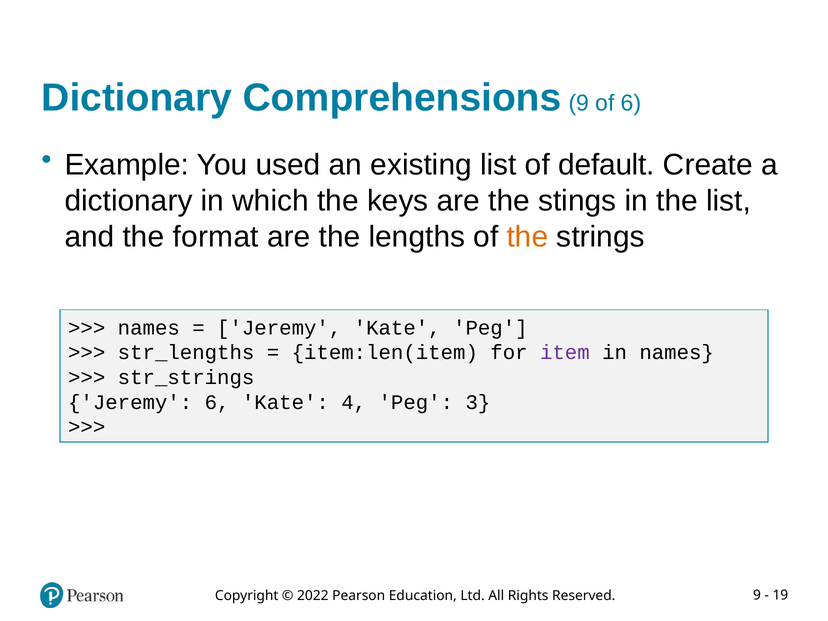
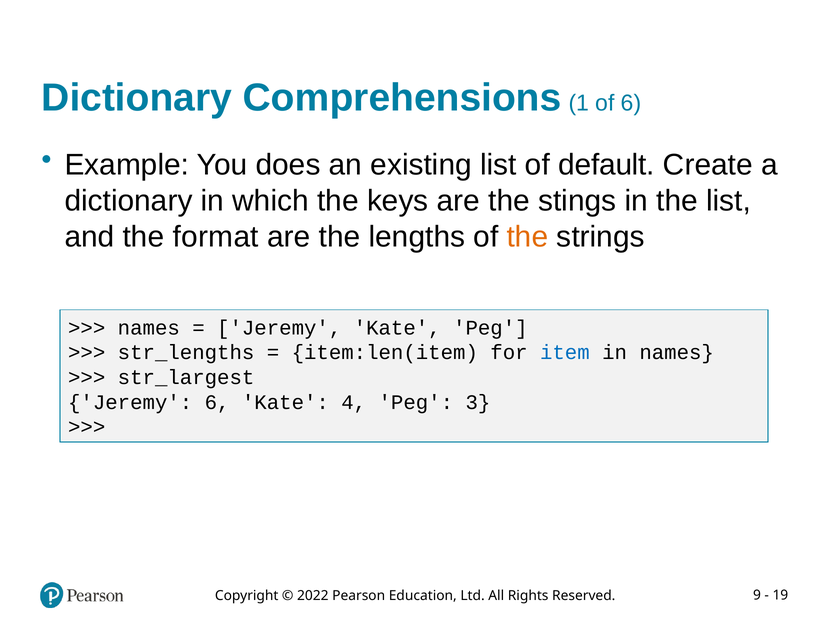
Comprehensions 9: 9 -> 1 (579, 103)
used: used -> does (288, 165)
item colour: purple -> blue (565, 353)
str_strings: str_strings -> str_largest (186, 377)
